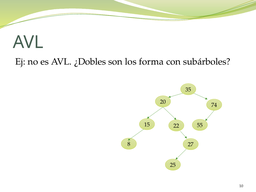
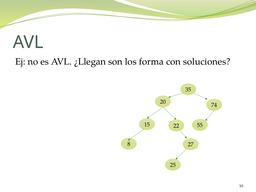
¿Dobles: ¿Dobles -> ¿Llegan (90, 62)
subárboles: subárboles -> soluciones (207, 62)
